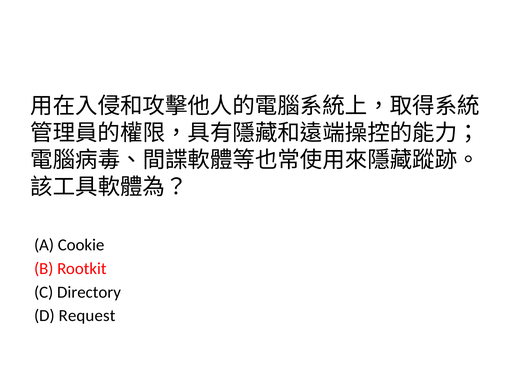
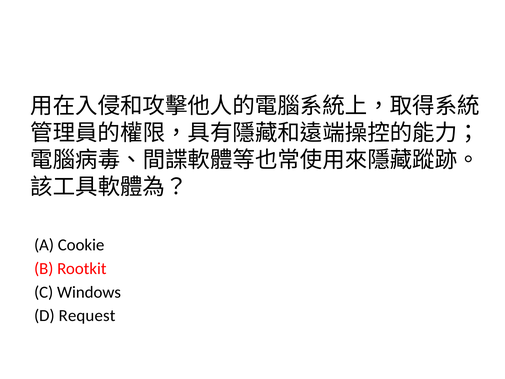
Directory: Directory -> Windows (89, 292)
